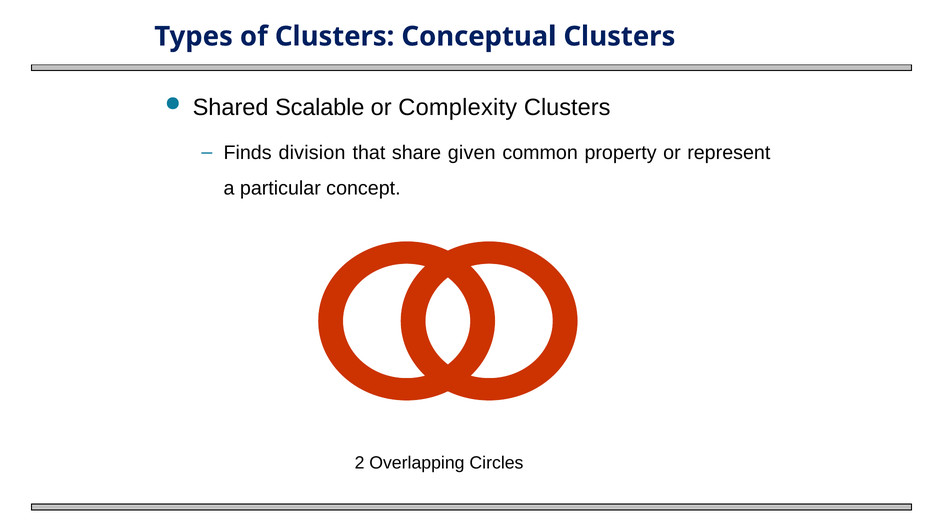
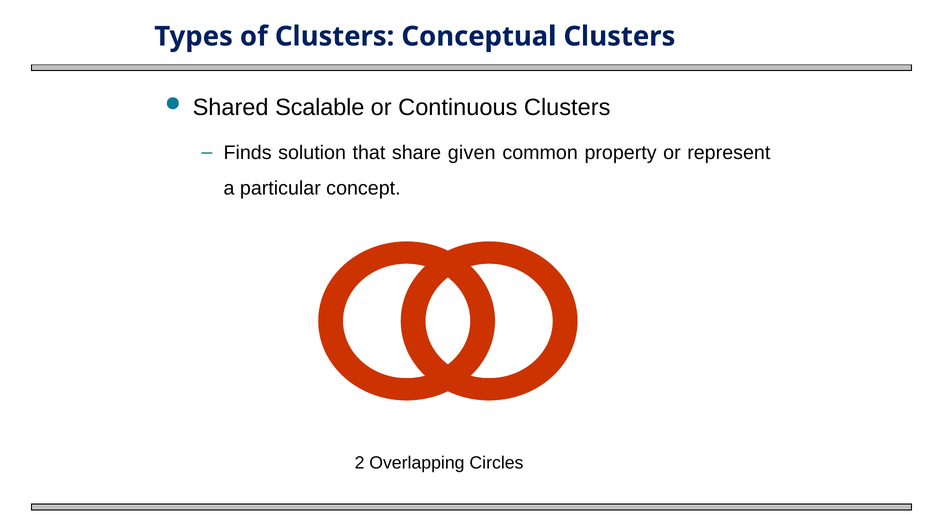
Complexity: Complexity -> Continuous (458, 108)
division: division -> solution (312, 153)
